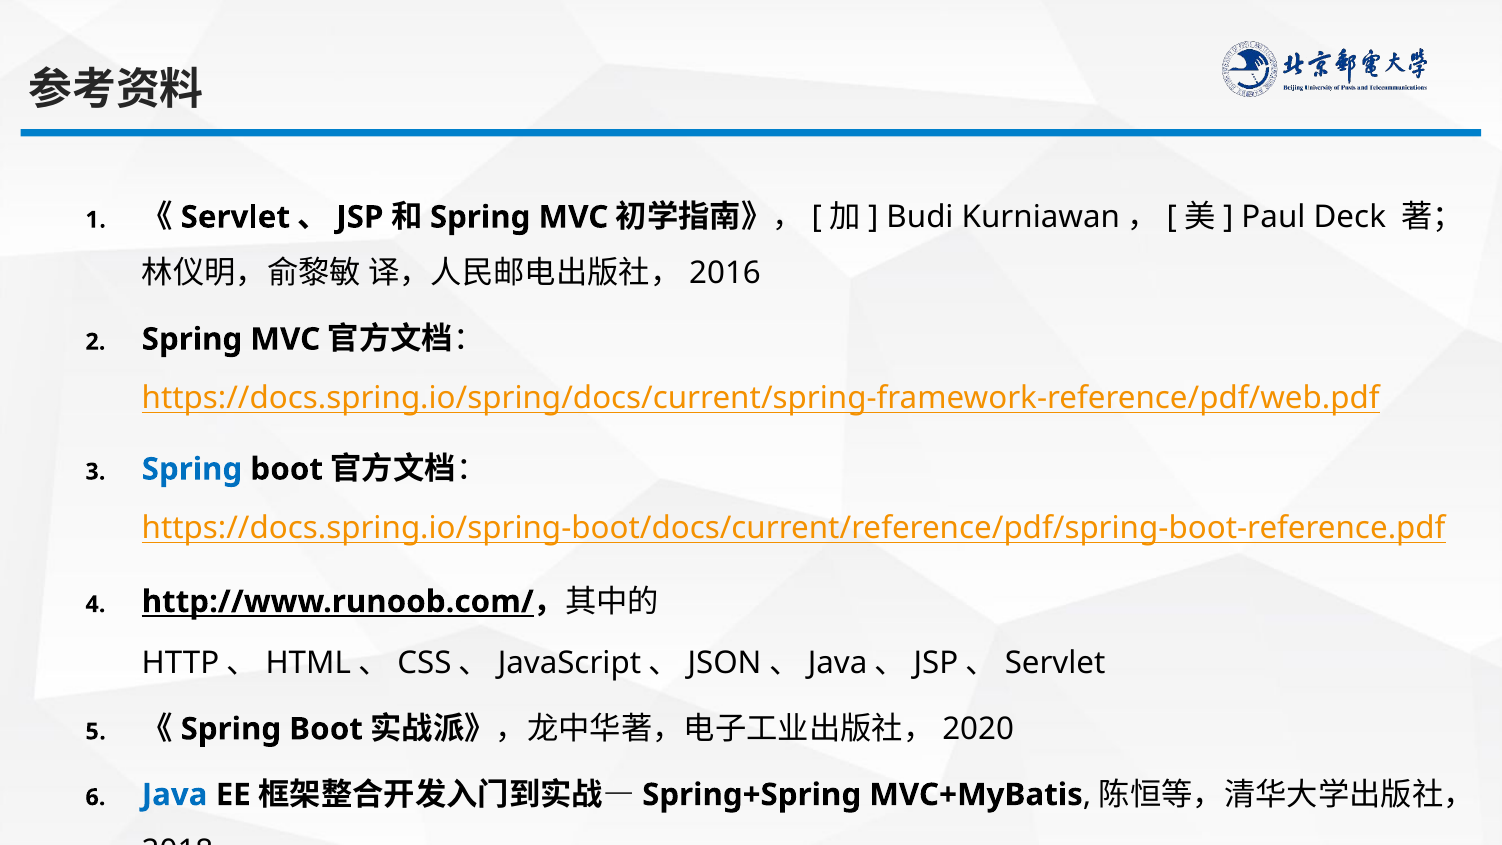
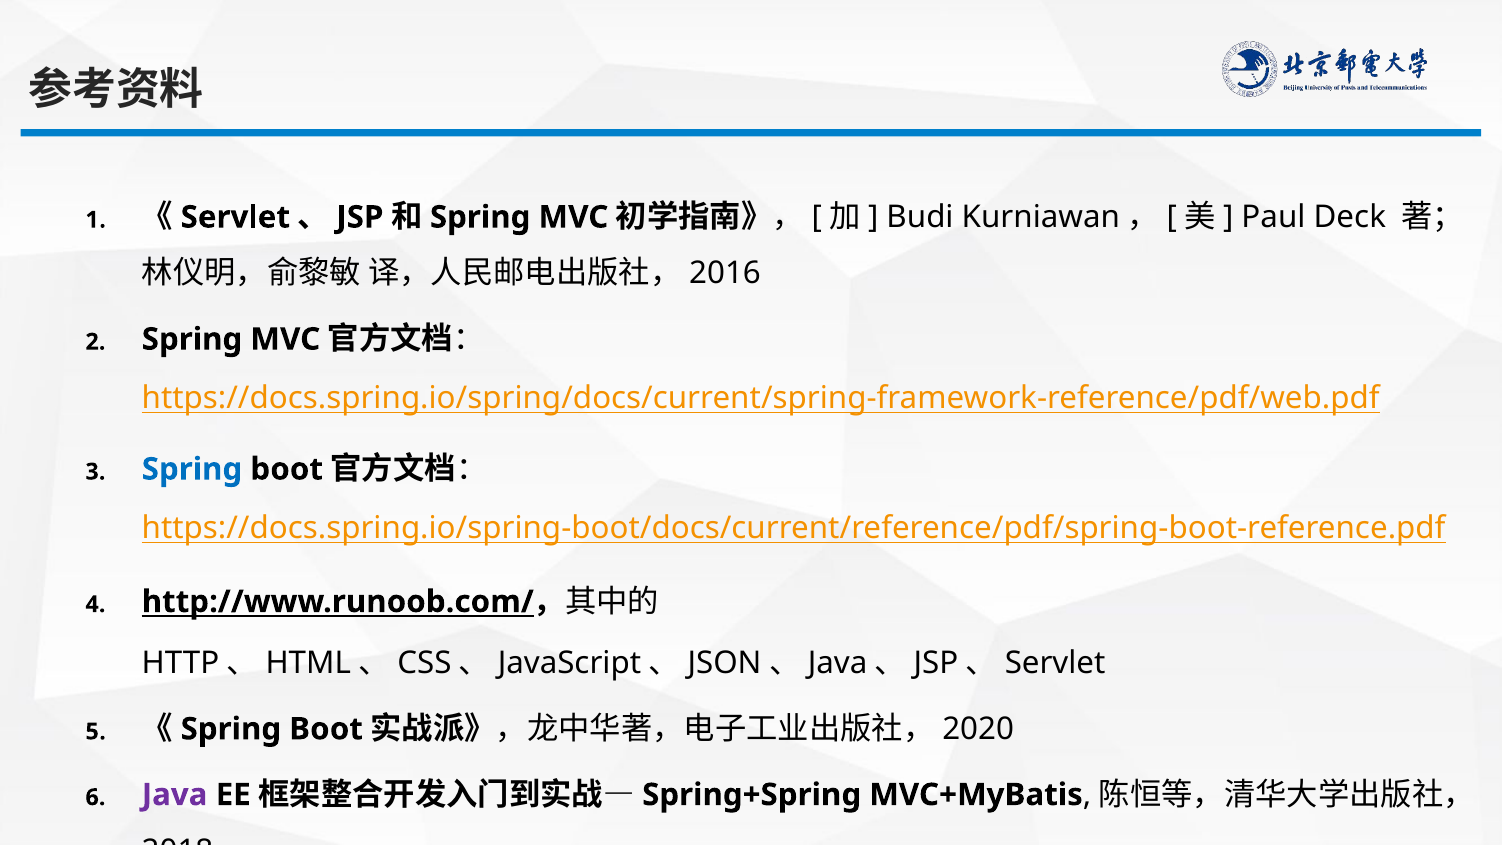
Java colour: blue -> purple (175, 795)
